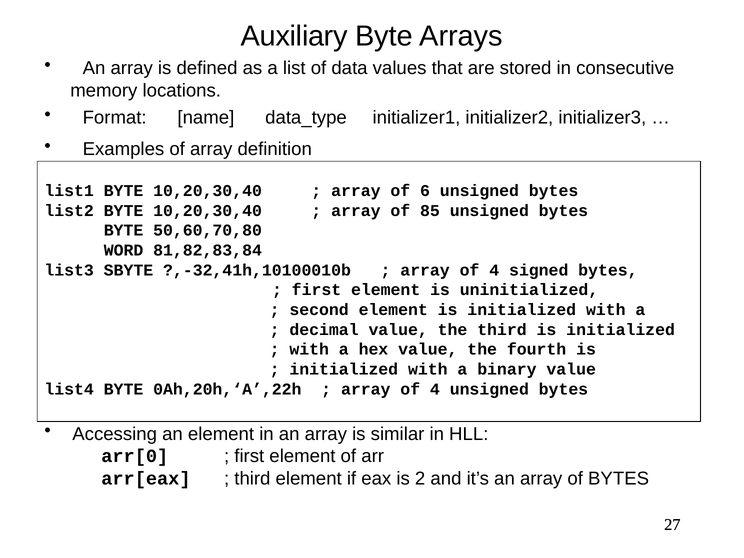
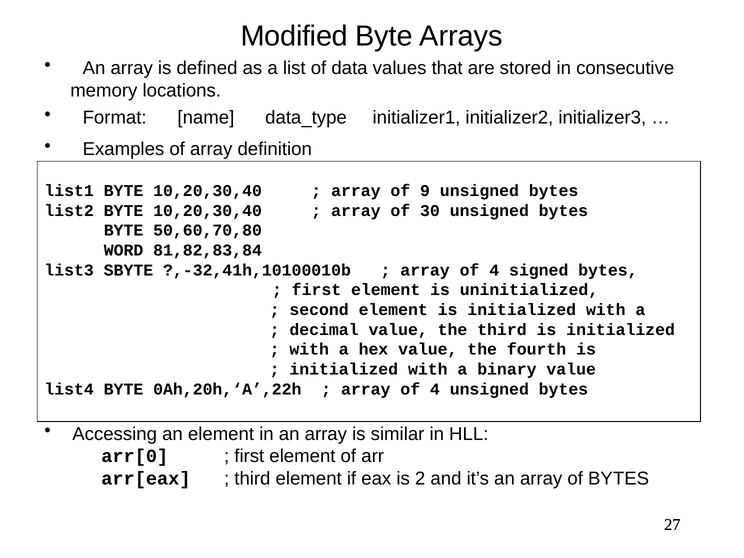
Auxiliary: Auxiliary -> Modified (294, 36)
6: 6 -> 9 (425, 191)
85: 85 -> 30 (430, 211)
